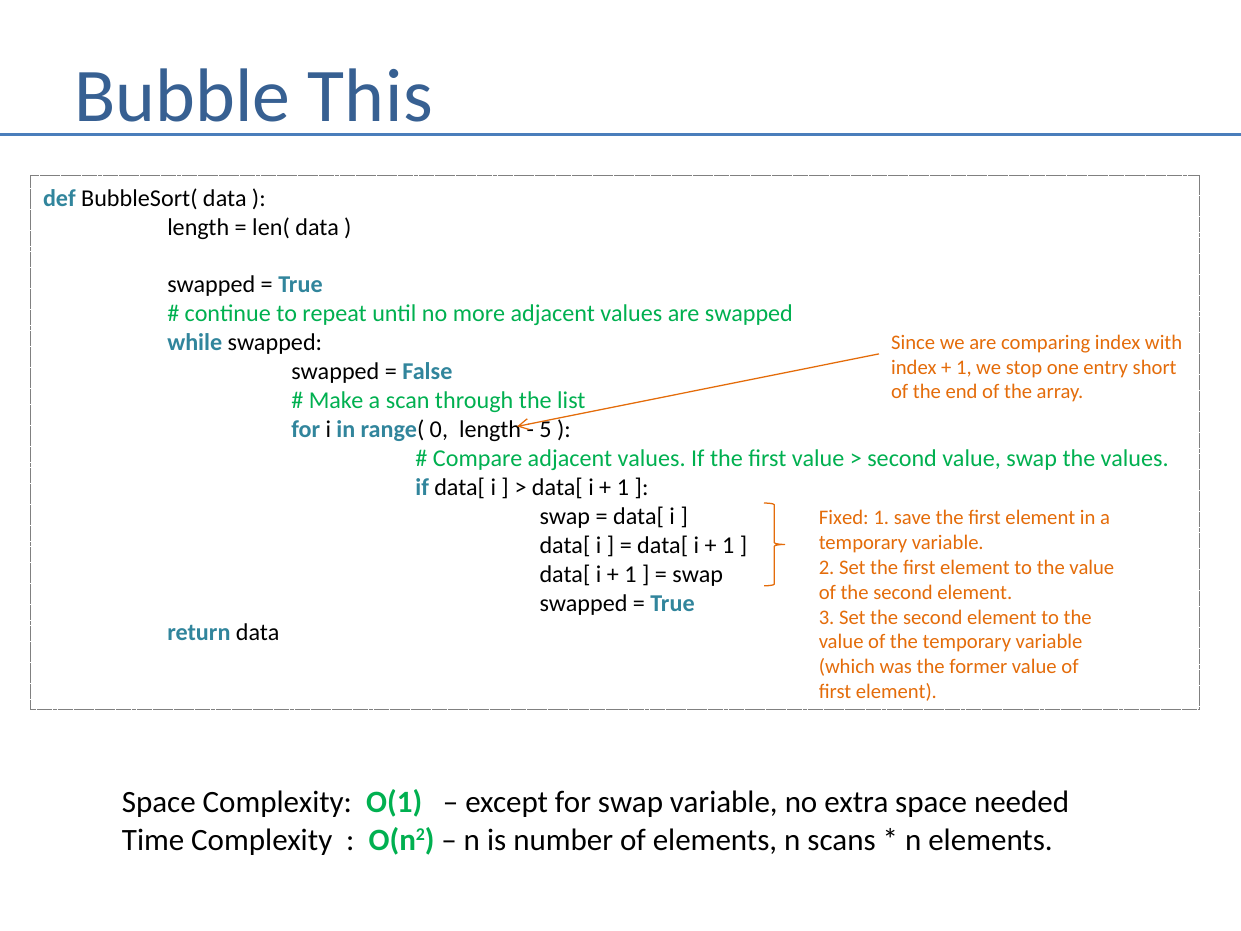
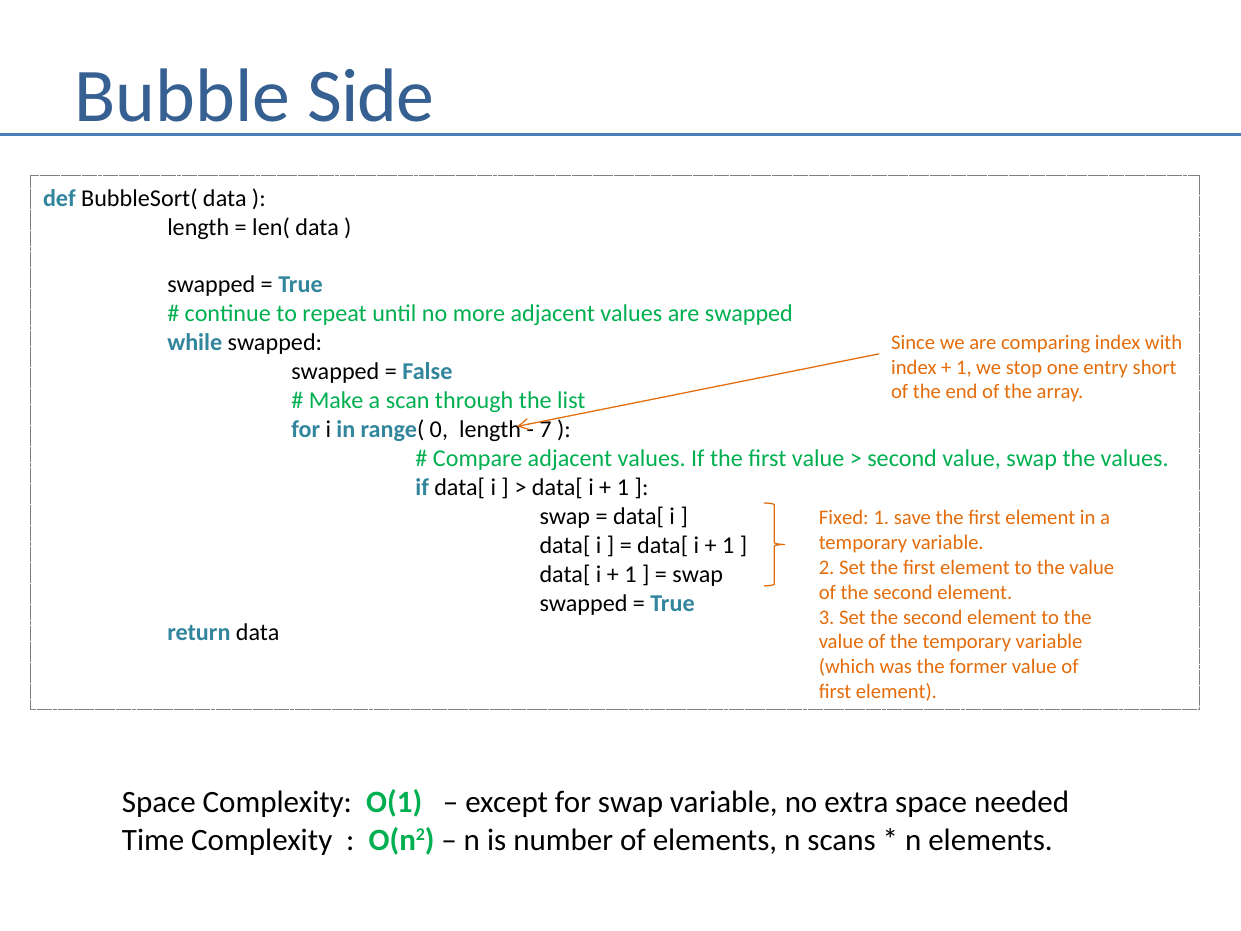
This: This -> Side (371, 96)
5: 5 -> 7 (546, 430)
